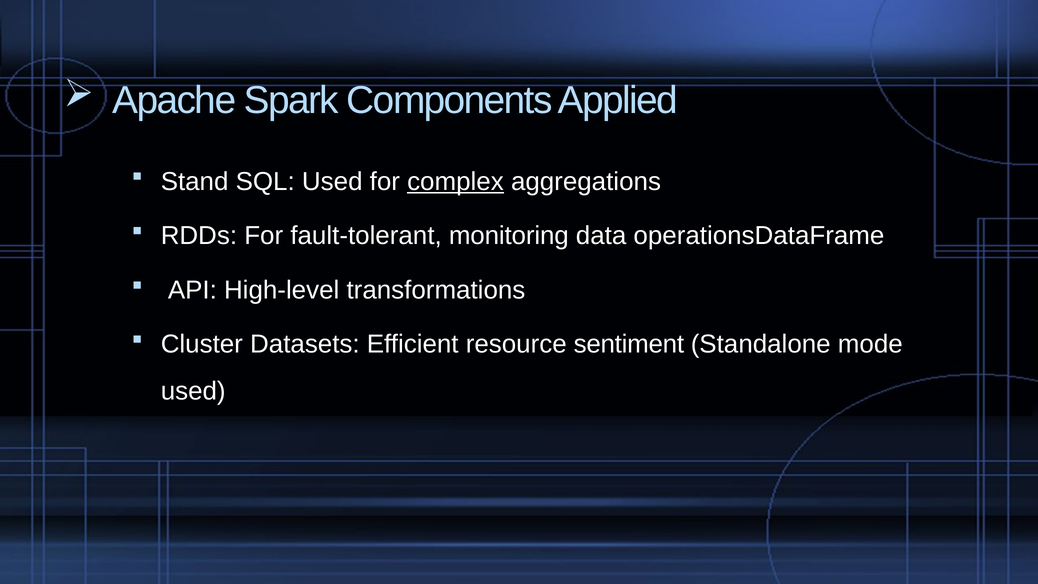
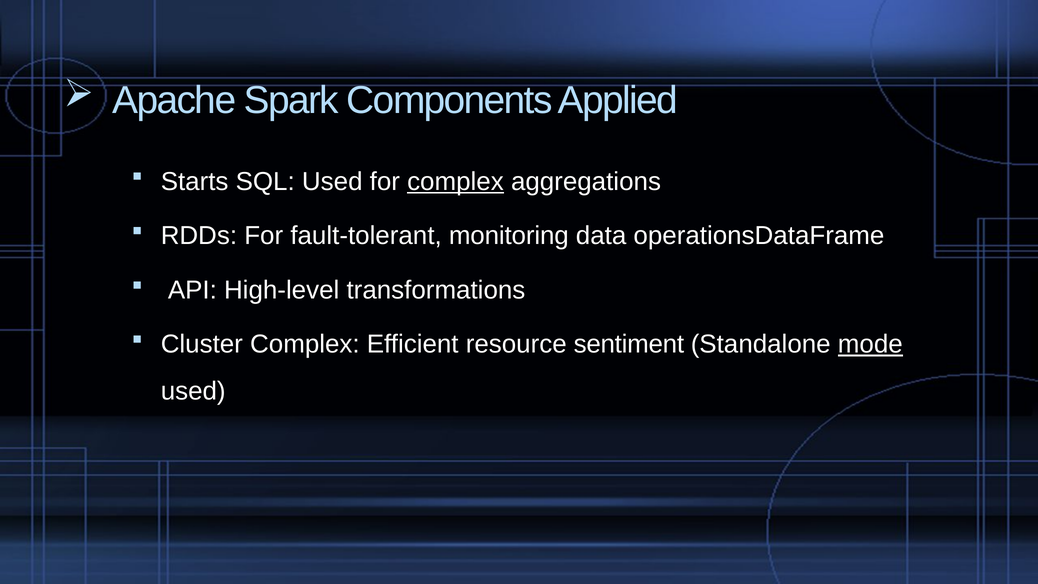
Stand: Stand -> Starts (195, 181)
Cluster Datasets: Datasets -> Complex (305, 344)
mode underline: none -> present (870, 344)
